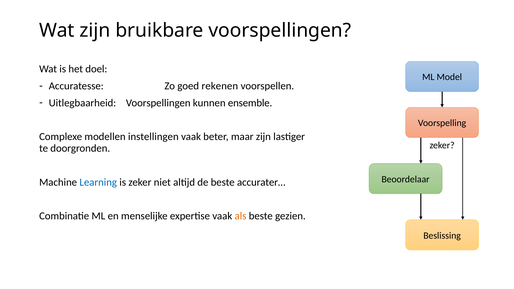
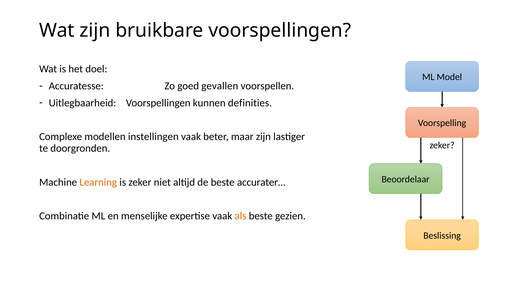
rekenen: rekenen -> gevallen (220, 86)
ensemble: ensemble -> definities (250, 103)
Learning colour: blue -> orange (98, 182)
